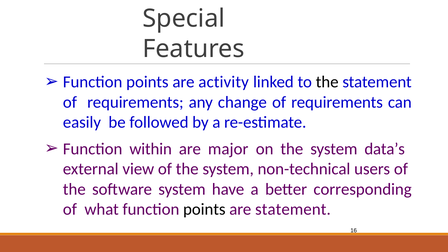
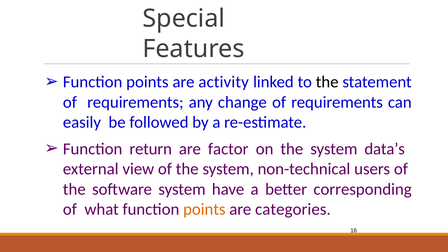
within: within -> return (151, 149)
major: major -> factor (228, 149)
points colour: black -> orange (204, 209)
are statement: statement -> categories (293, 209)
